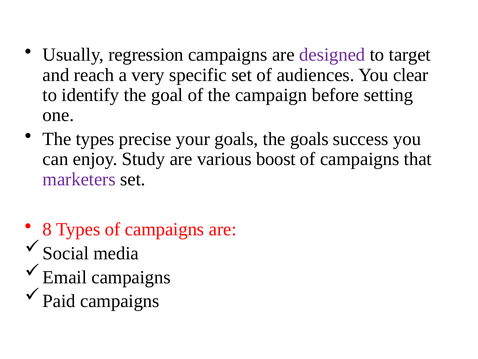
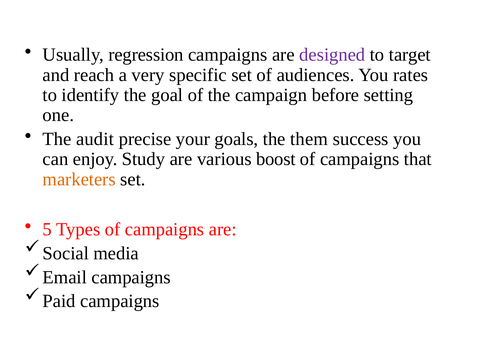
clear: clear -> rates (411, 75)
The types: types -> audit (95, 139)
the goals: goals -> them (309, 139)
marketers colour: purple -> orange (79, 179)
8: 8 -> 5 (47, 229)
